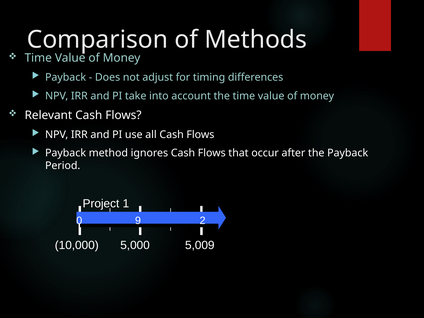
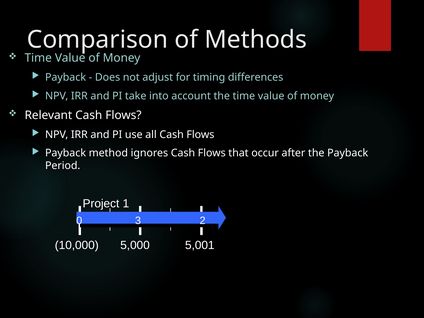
9: 9 -> 3 (138, 221)
5,009: 5,009 -> 5,001 (200, 245)
